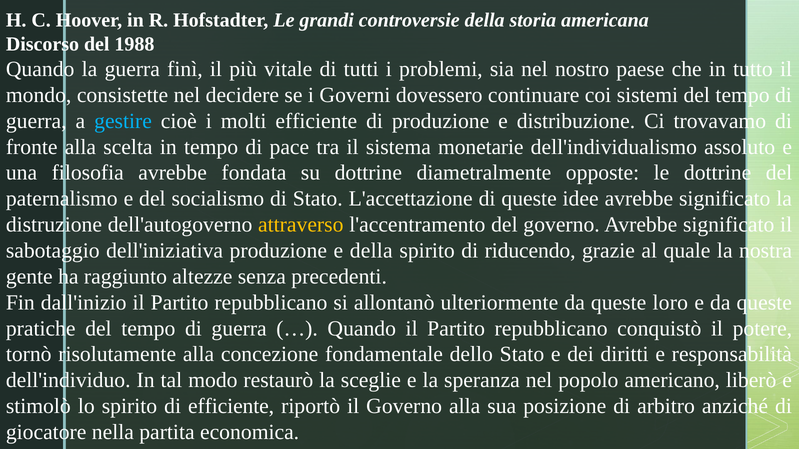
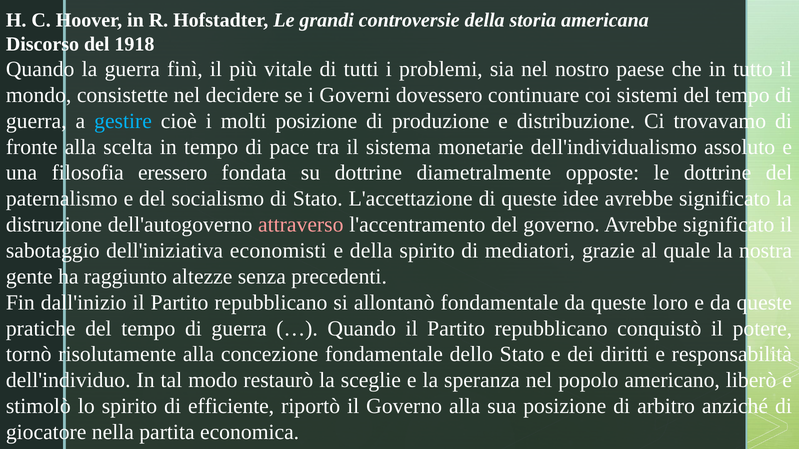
1988: 1988 -> 1918 (134, 44)
molti efficiente: efficiente -> posizione (316, 121)
filosofia avrebbe: avrebbe -> eressero (173, 173)
attraverso colour: yellow -> pink (301, 225)
dell'iniziativa produzione: produzione -> economisti (278, 251)
riducendo: riducendo -> mediatori (530, 251)
allontanò ulteriormente: ulteriormente -> fondamentale (499, 303)
